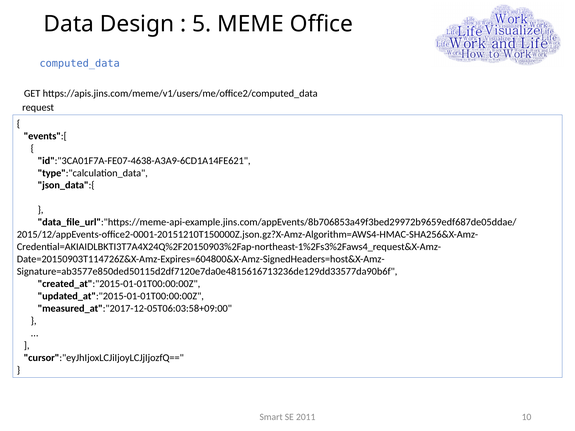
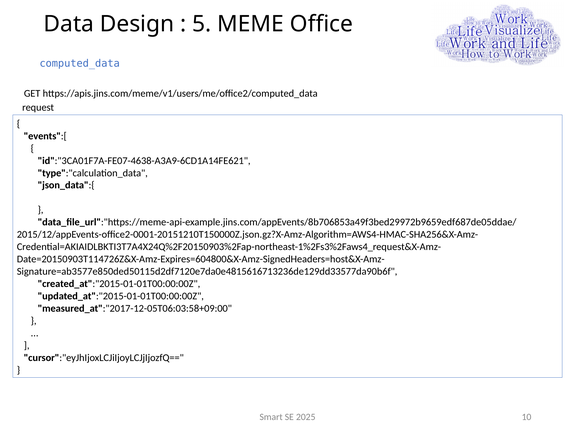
2011: 2011 -> 2025 (306, 417)
